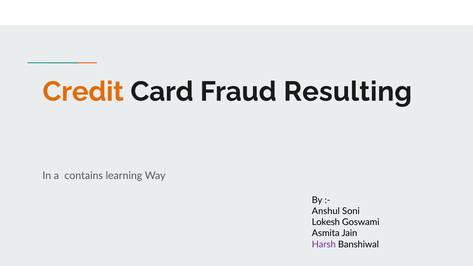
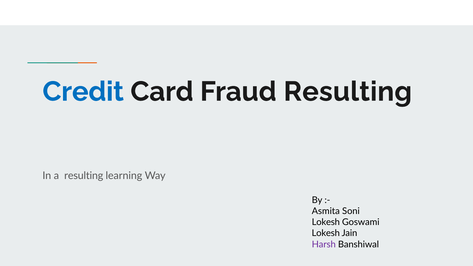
Credit colour: orange -> blue (83, 92)
a contains: contains -> resulting (84, 176)
Anshul: Anshul -> Asmita (326, 211)
Asmita: Asmita -> Lokesh (326, 233)
